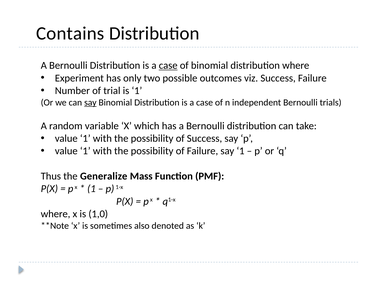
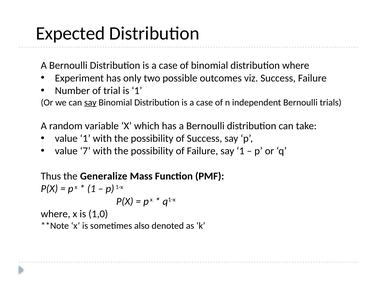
Contains: Contains -> Expected (70, 33)
case underline: present -> none (168, 65)
1: 1 -> 7 (85, 151)
